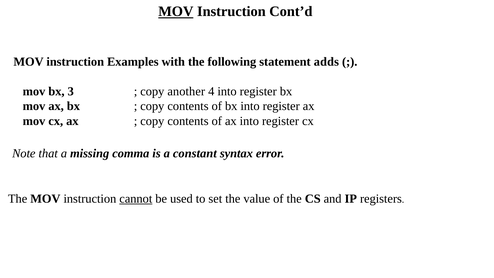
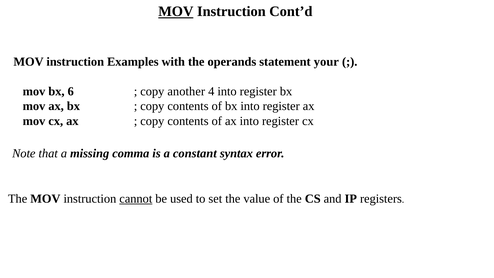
following: following -> operands (232, 62)
adds: adds -> your (326, 62)
3: 3 -> 6 (71, 91)
